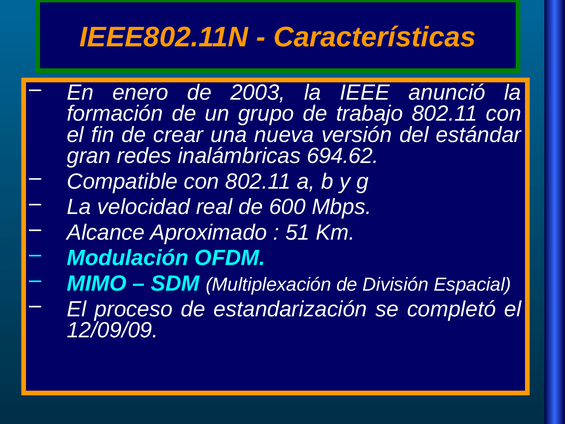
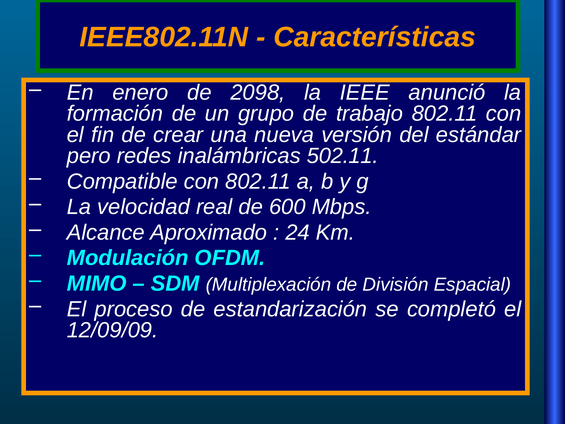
2003: 2003 -> 2098 (258, 92)
gran: gran -> pero (89, 156)
694.62: 694.62 -> 502.11 (343, 156)
51: 51 -> 24 (298, 232)
